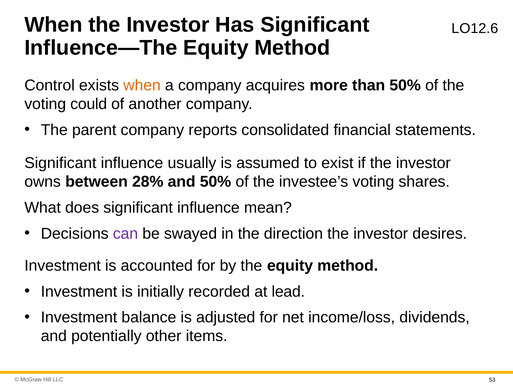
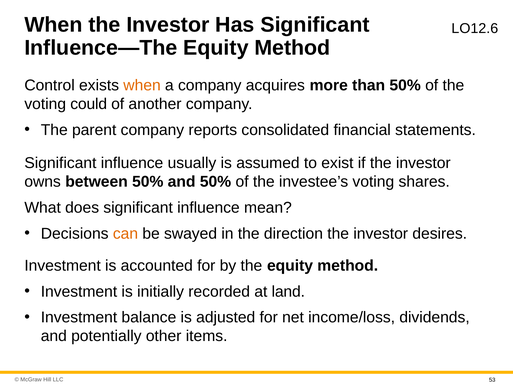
between 28%: 28% -> 50% (148, 182)
can colour: purple -> orange (125, 234)
lead: lead -> land (288, 292)
